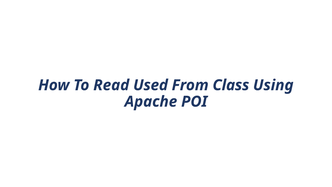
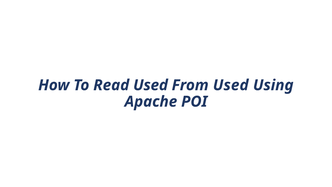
From Class: Class -> Used (231, 85)
